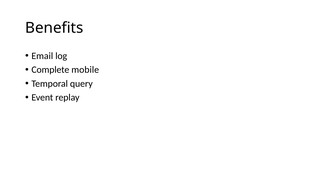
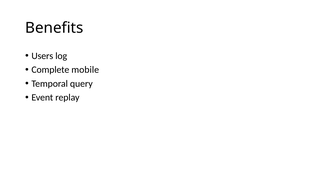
Email: Email -> Users (42, 56)
